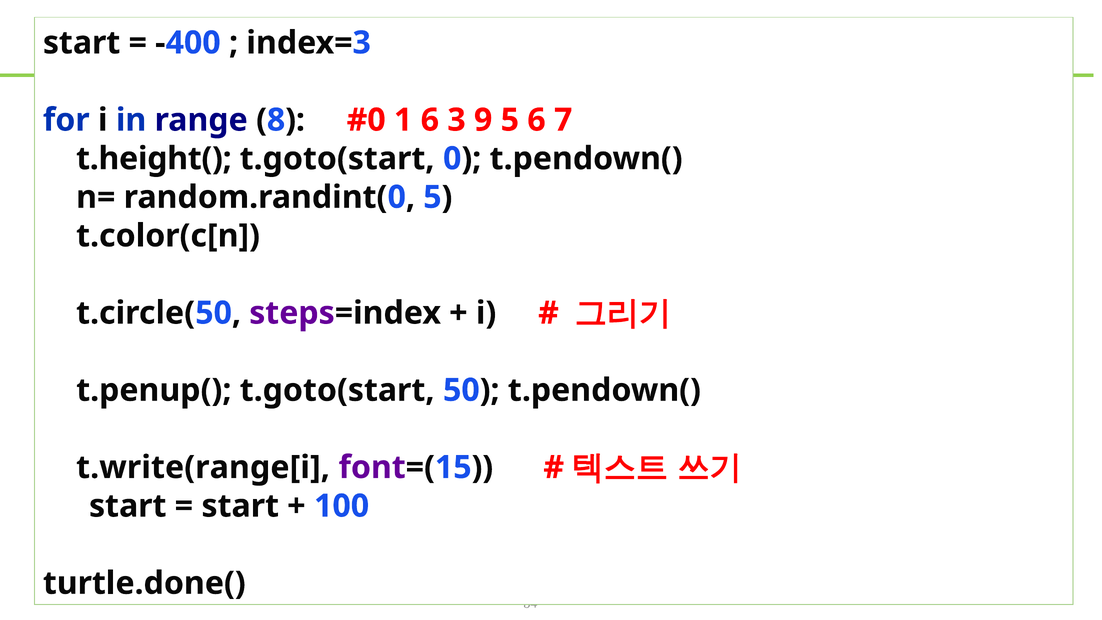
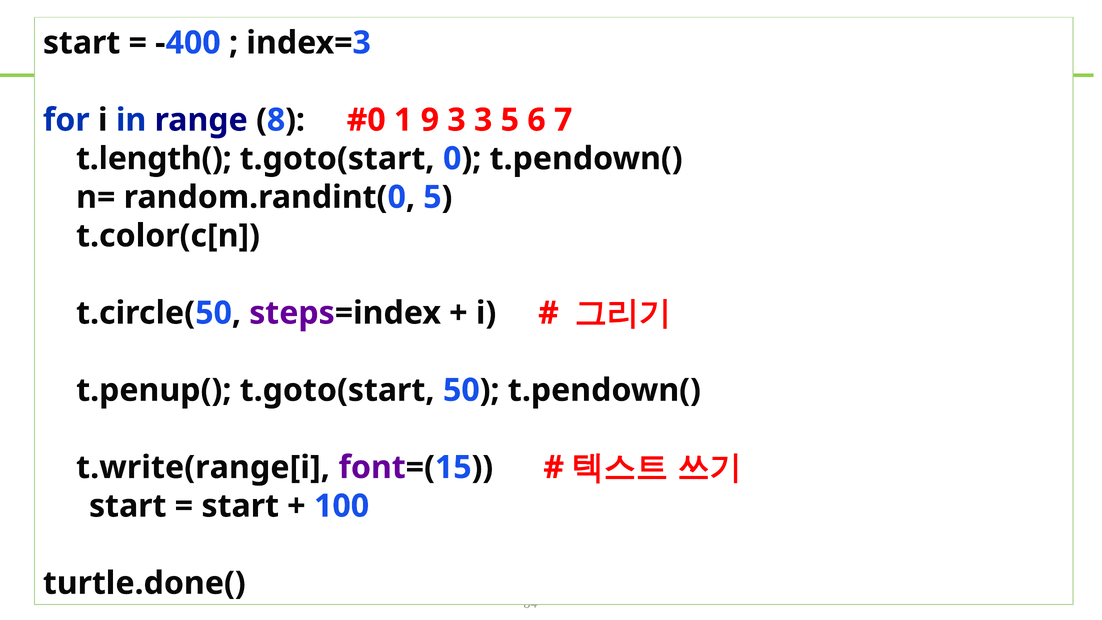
1 6: 6 -> 9 (430, 120)
3 9: 9 -> 3 (483, 120)
t.height(: t.height( -> t.length( (154, 159)
